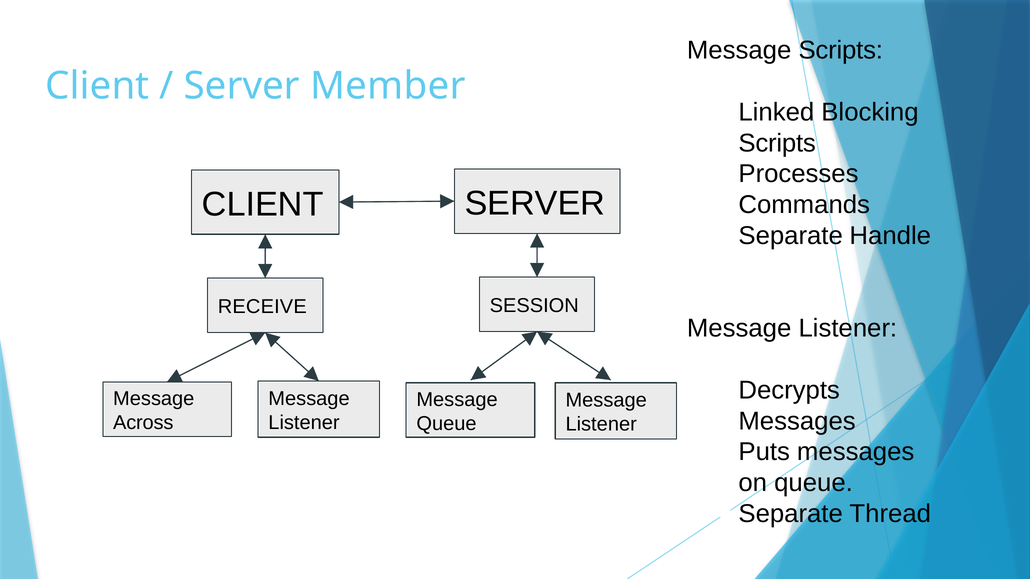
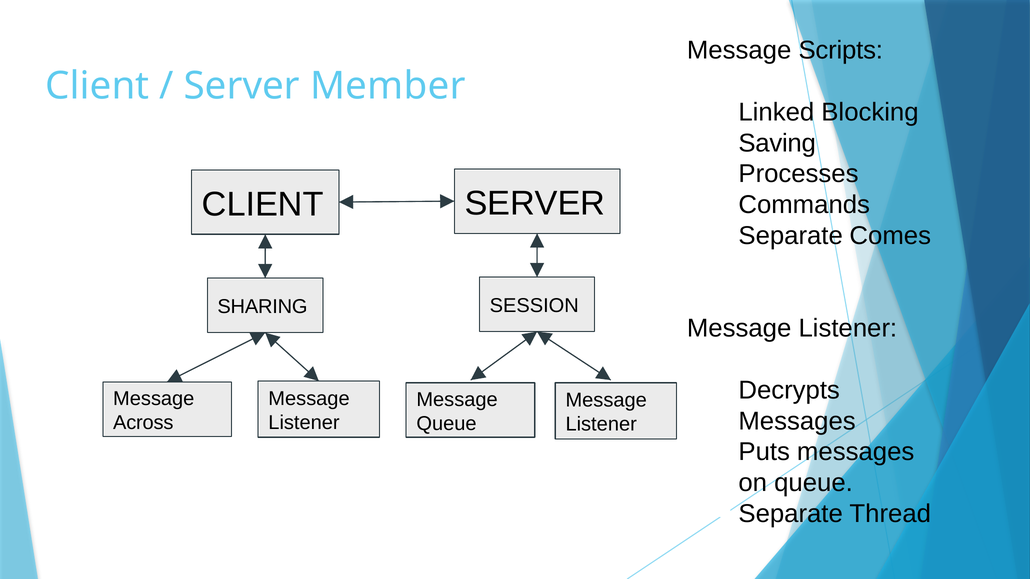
Scripts: Scripts -> Saving (777, 143)
Handle: Handle -> Comes (890, 236)
RECEIVE: RECEIVE -> SHARING (262, 307)
